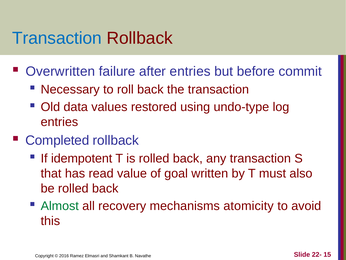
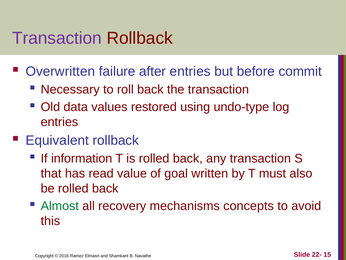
Transaction colour: blue -> purple (57, 38)
Completed: Completed -> Equivalent (57, 140)
idempotent: idempotent -> information (82, 158)
atomicity: atomicity -> concepts (249, 206)
